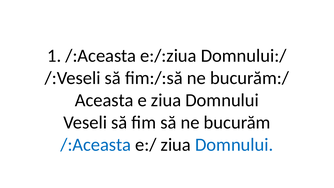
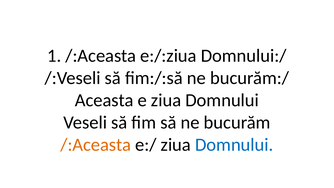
/:Aceasta colour: blue -> orange (96, 145)
